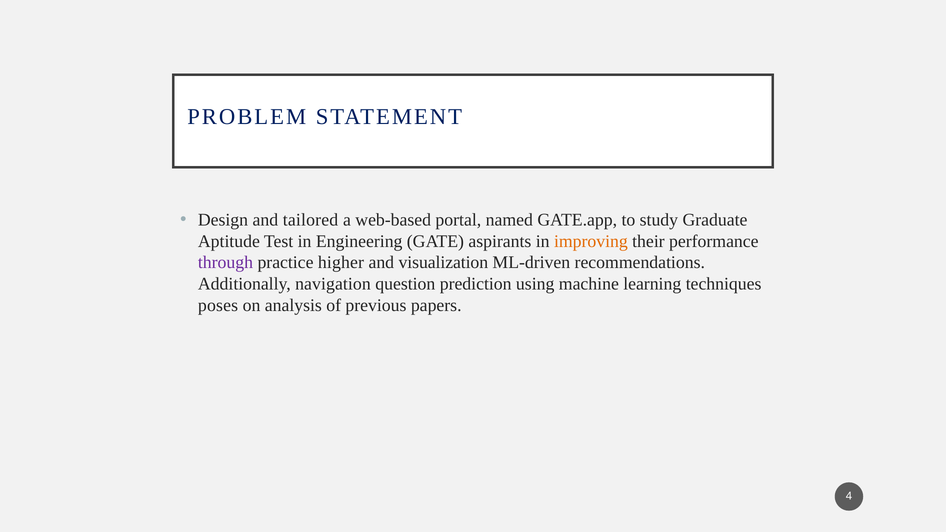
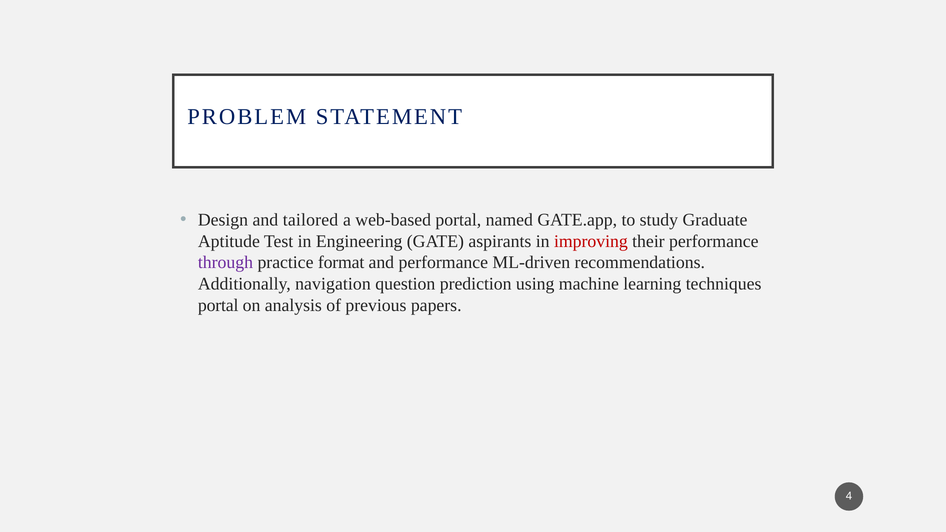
improving colour: orange -> red (591, 241)
higher: higher -> format (341, 263)
and visualization: visualization -> performance (443, 263)
poses: poses -> portal (218, 305)
